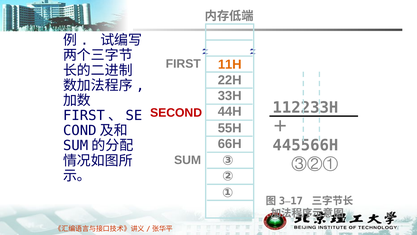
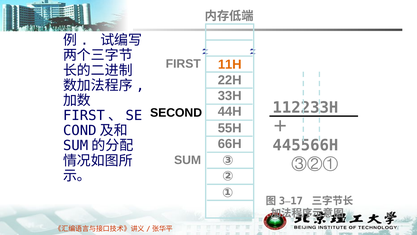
SECOND colour: red -> black (176, 113)
